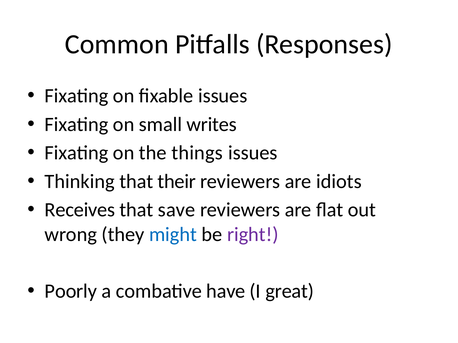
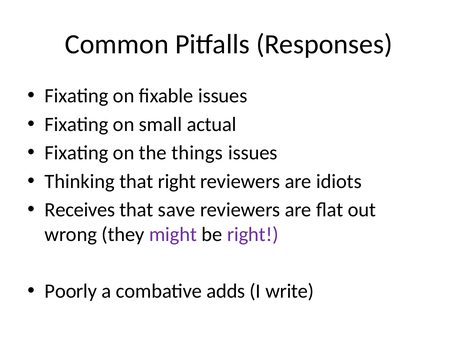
writes: writes -> actual (212, 125)
that their: their -> right (177, 182)
might colour: blue -> purple (173, 235)
have: have -> adds (226, 292)
great: great -> write (290, 292)
